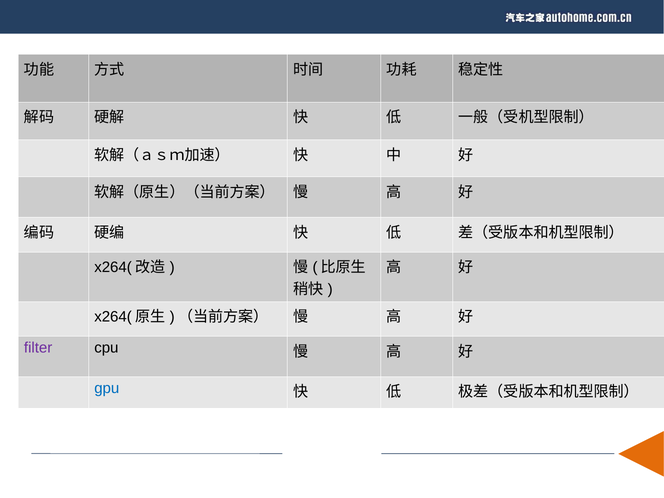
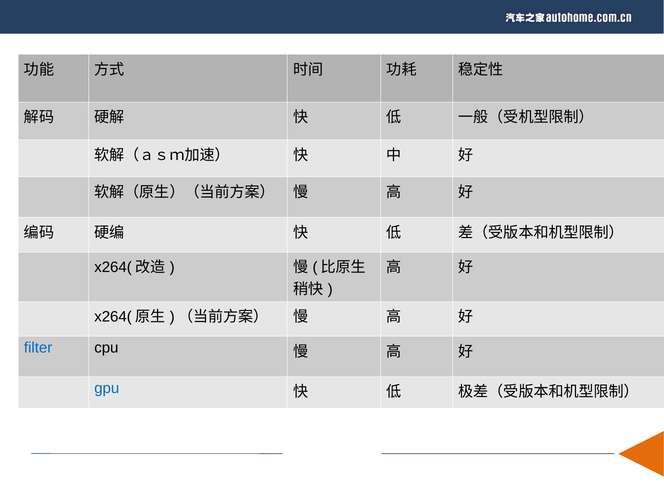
filter colour: purple -> blue (38, 348)
